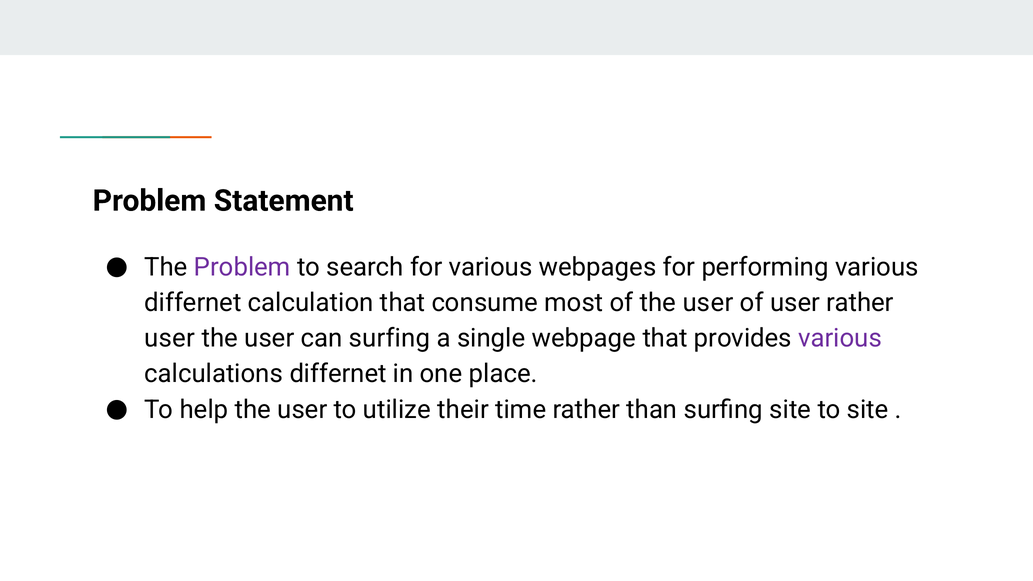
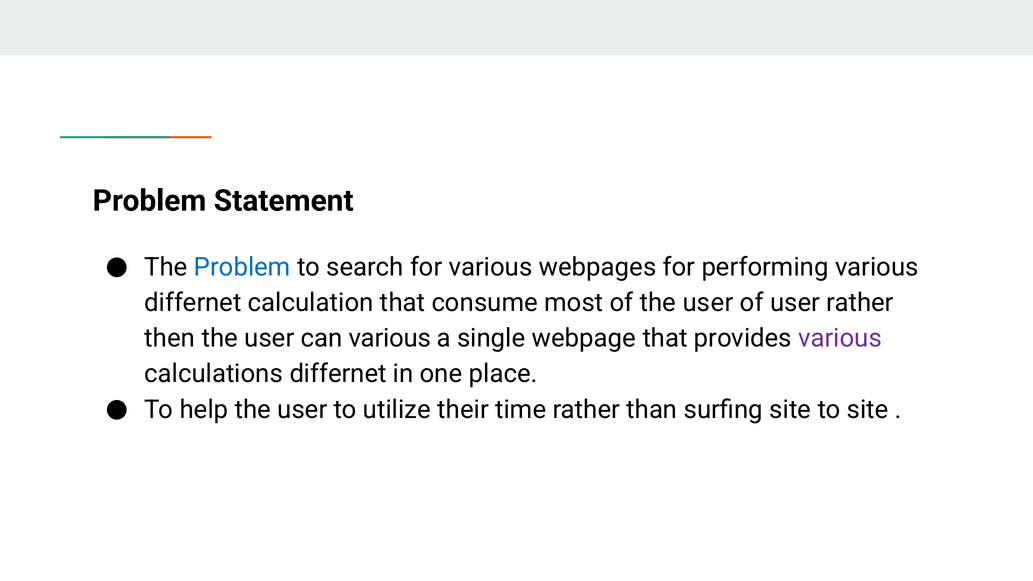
Problem colour: purple -> blue (242, 267)
user: user -> then (170, 338)
can surfing: surfing -> various (390, 338)
